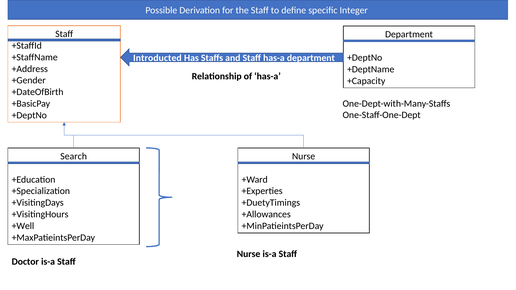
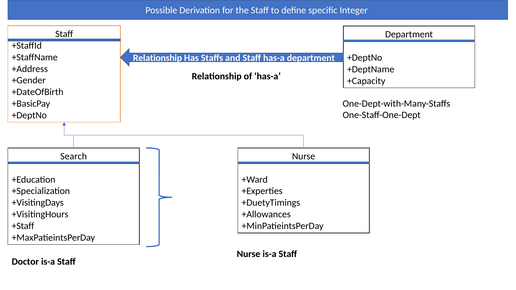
Introducted: Introducted -> Relationship (157, 58)
+Well: +Well -> +Staff (23, 226)
